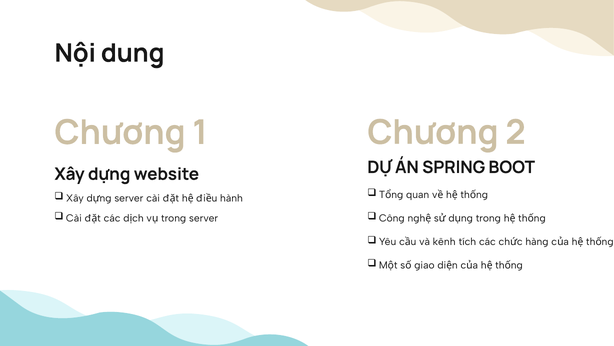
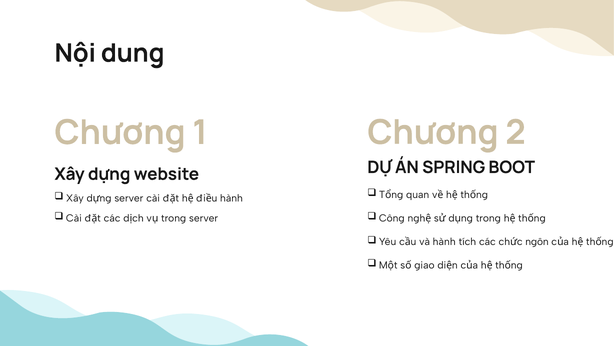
và kênh: kênh -> hành (444, 241)
hàng: hàng -> ngôn (537, 241)
